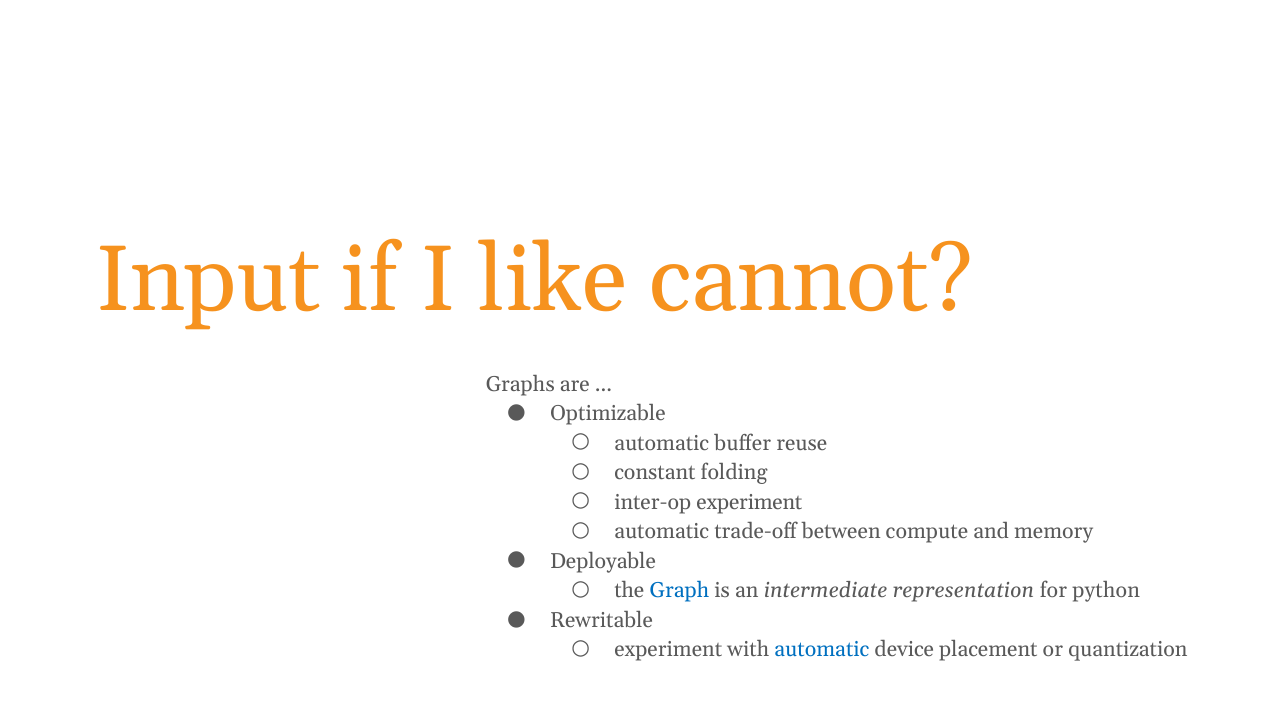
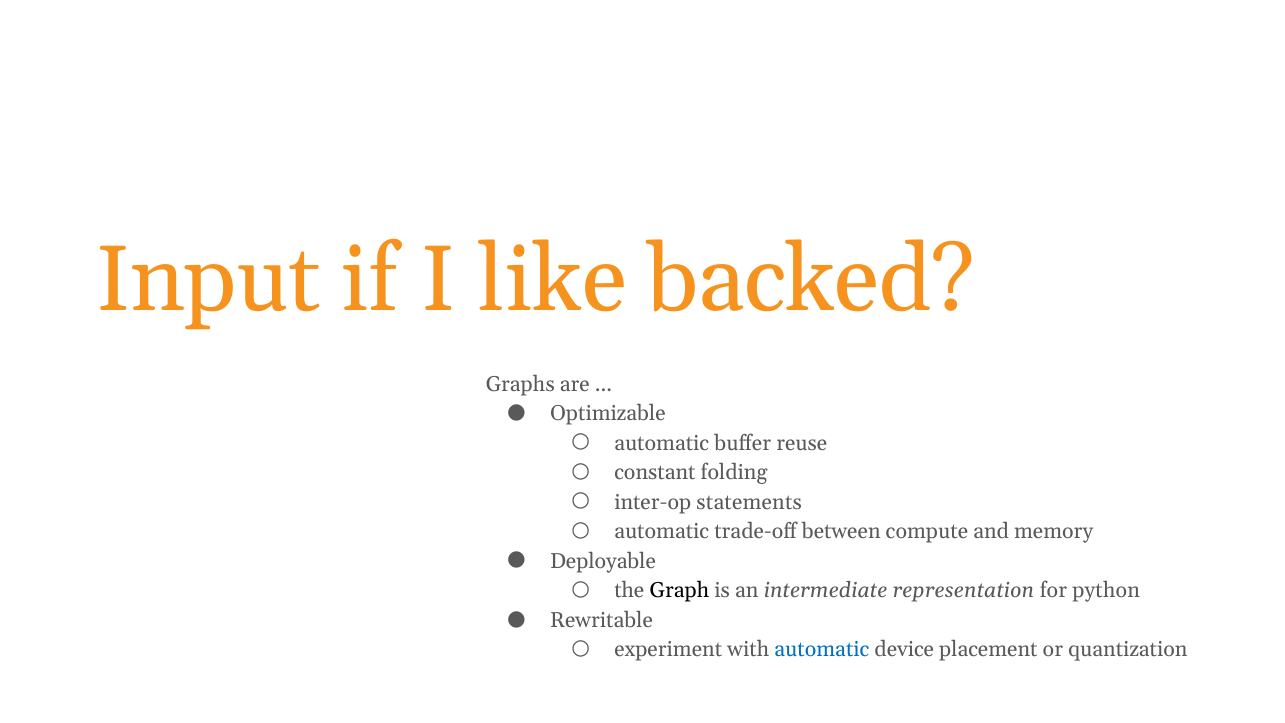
cannot: cannot -> backed (811, 280)
inter-op experiment: experiment -> statements (749, 502)
Graph colour: blue -> black (679, 591)
